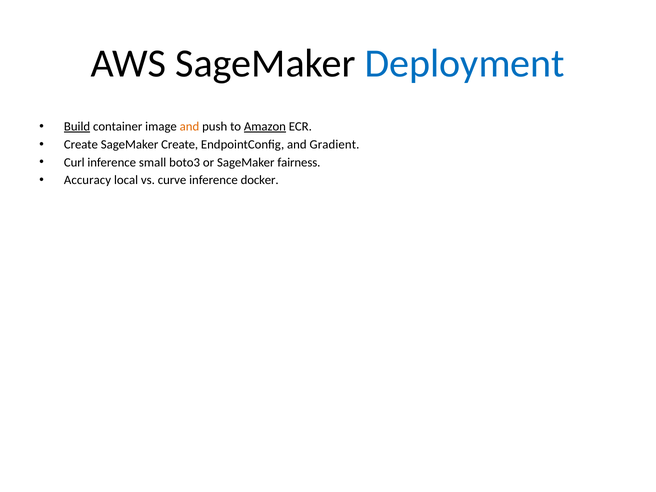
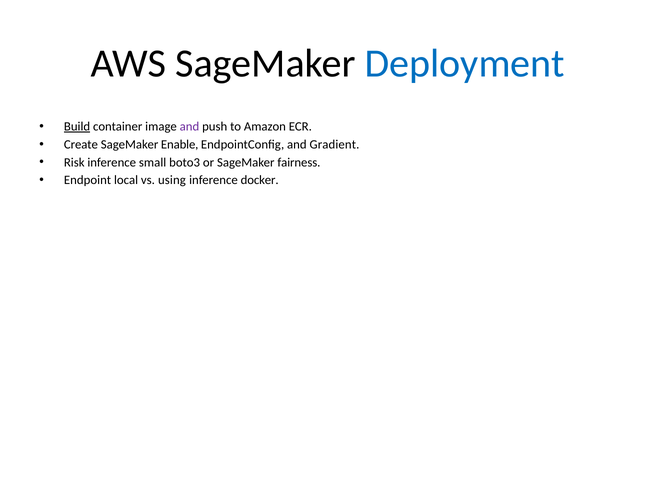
and colour: orange -> purple (189, 127)
Amazon underline: present -> none (265, 127)
SageMaker Create: Create -> Enable (180, 145)
Curl: Curl -> Risk (74, 162)
Accuracy: Accuracy -> Endpoint (88, 180)
curve: curve -> using (172, 180)
